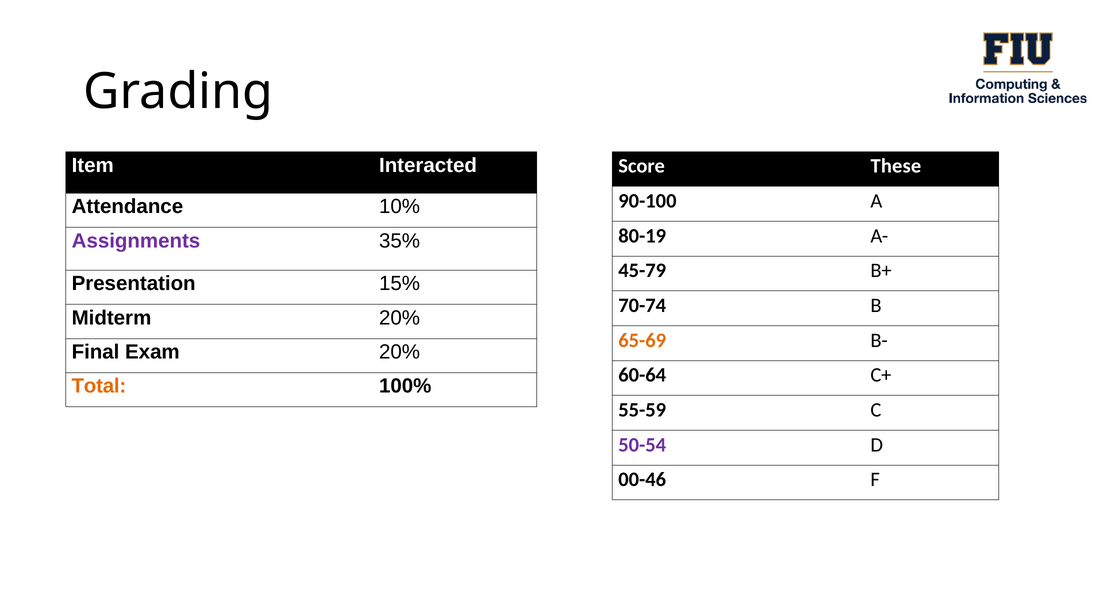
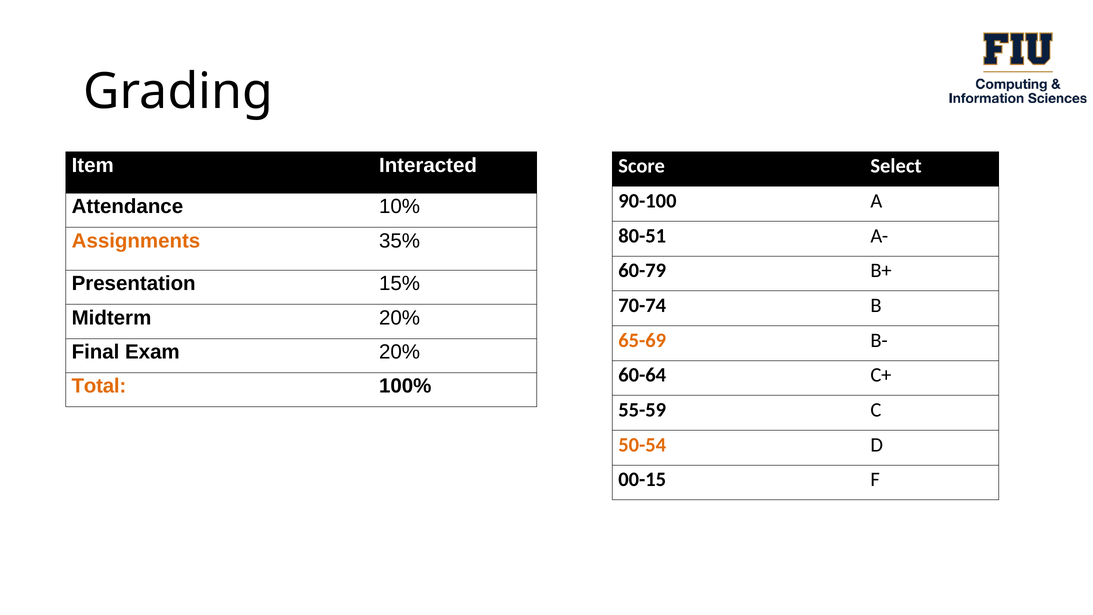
These: These -> Select (896, 166)
80-19: 80-19 -> 80-51 (642, 236)
Assignments colour: purple -> orange (136, 241)
45-79: 45-79 -> 60-79 (642, 271)
50-54 colour: purple -> orange (642, 445)
00-46: 00-46 -> 00-15 (642, 479)
